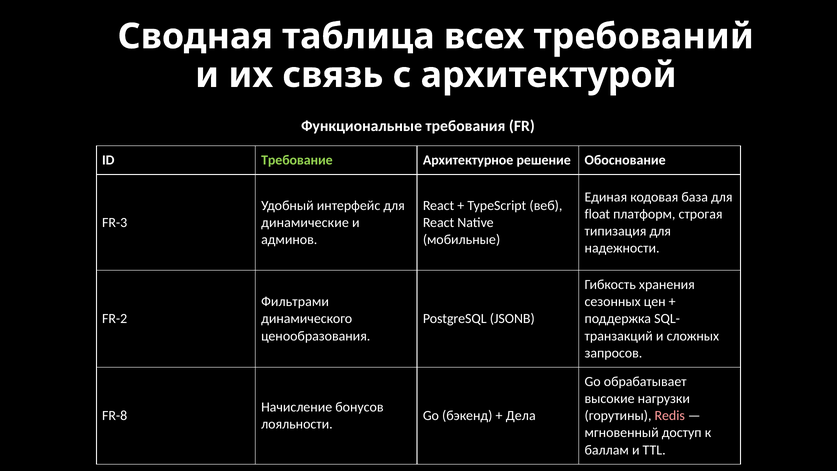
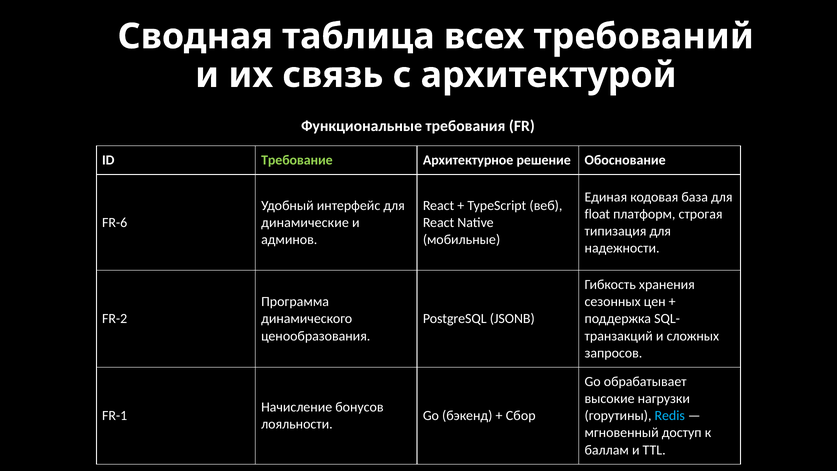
FR-3: FR-3 -> FR-6 (115, 222)
Фильтрами: Фильтрами -> Программа (295, 302)
FR-8: FR-8 -> FR-1 (115, 416)
Дела: Дела -> Сбор (521, 416)
Redis colour: pink -> light blue (670, 416)
